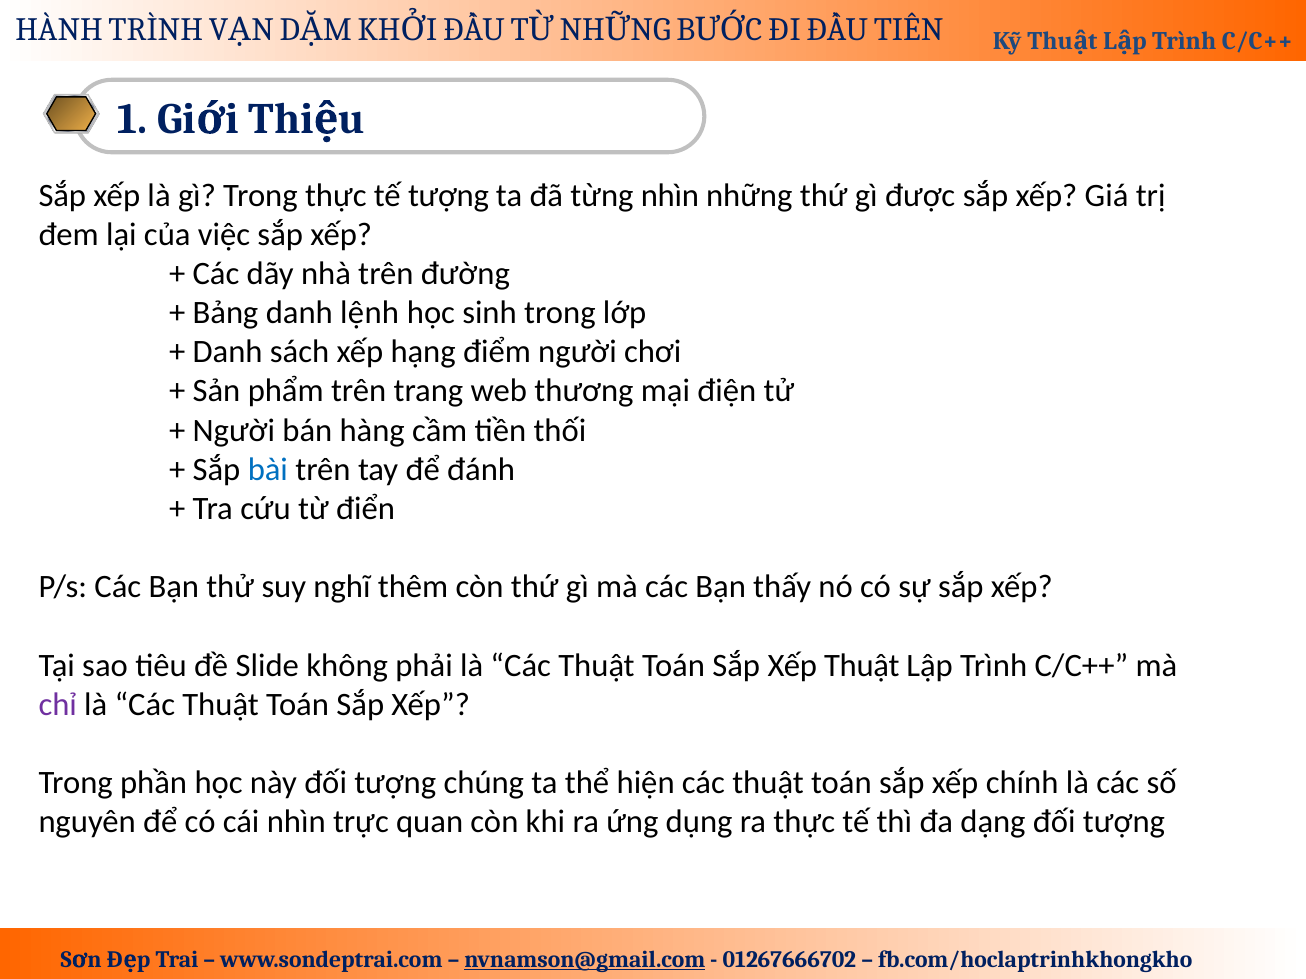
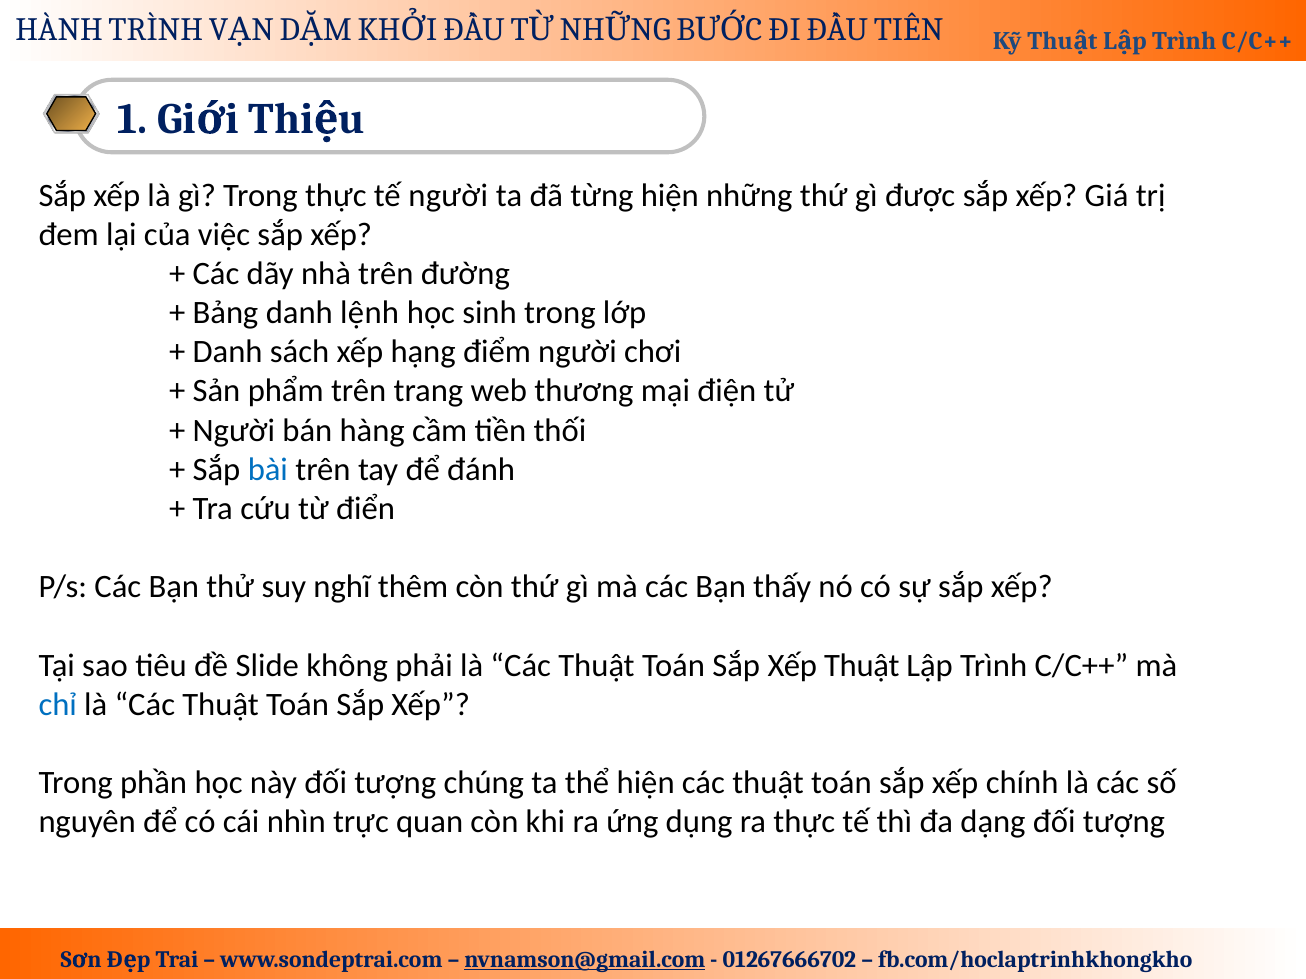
tế tượng: tượng -> người (448, 195)
từng nhìn: nhìn -> hiện (670, 195)
chỉ colour: purple -> blue (58, 705)
